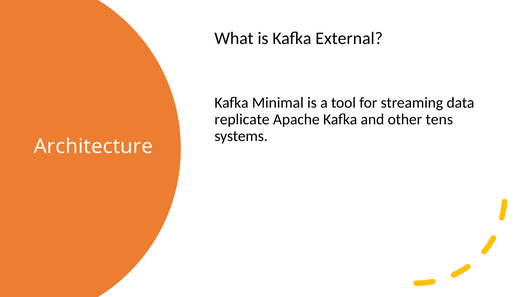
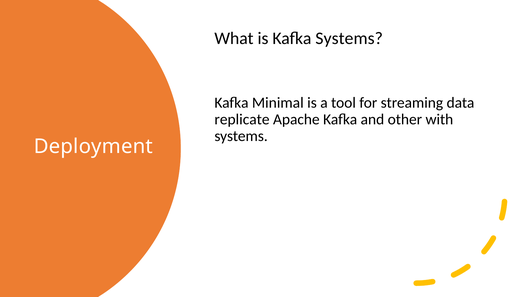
Kafka External: External -> Systems (349, 38)
tens: tens -> with (439, 120)
Architecture: Architecture -> Deployment (93, 147)
